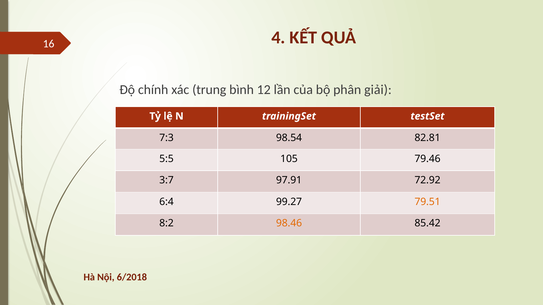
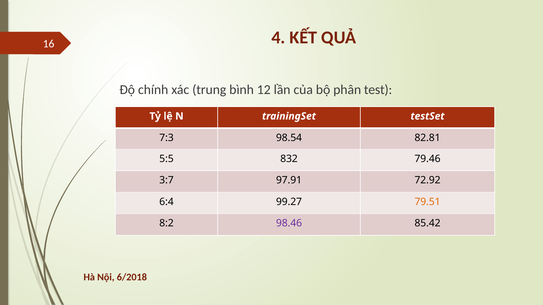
giải: giải -> test (378, 90)
105: 105 -> 832 (289, 159)
98.46 colour: orange -> purple (289, 224)
